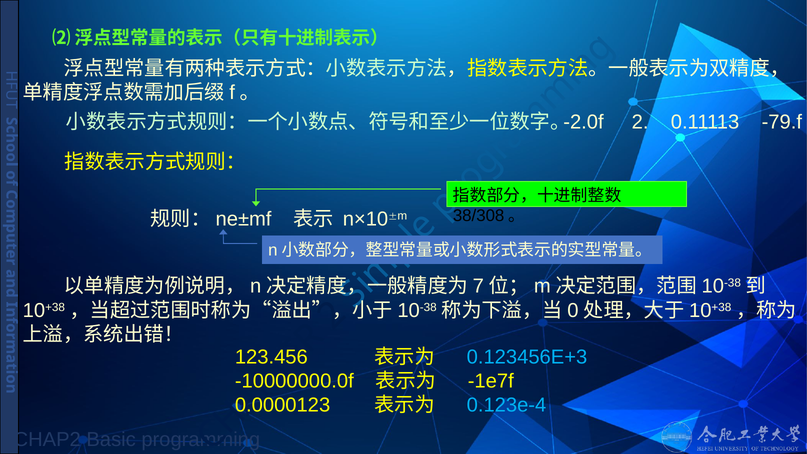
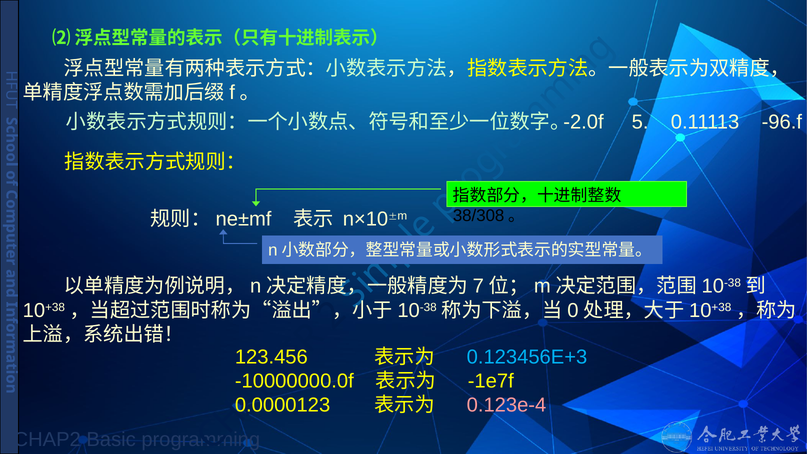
2: 2 -> 5 (640, 122)
-79.f: -79.f -> -96.f (782, 122)
0.123e-4 colour: light blue -> pink (506, 405)
